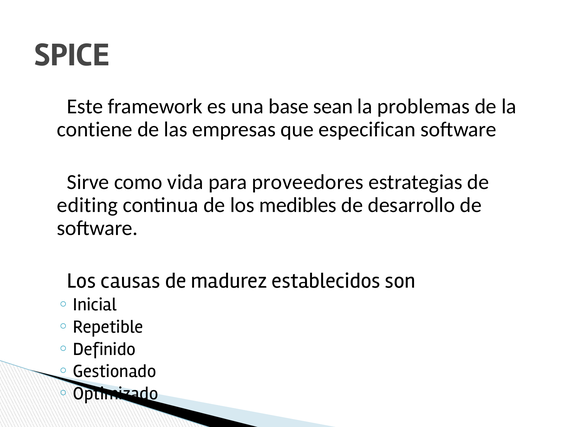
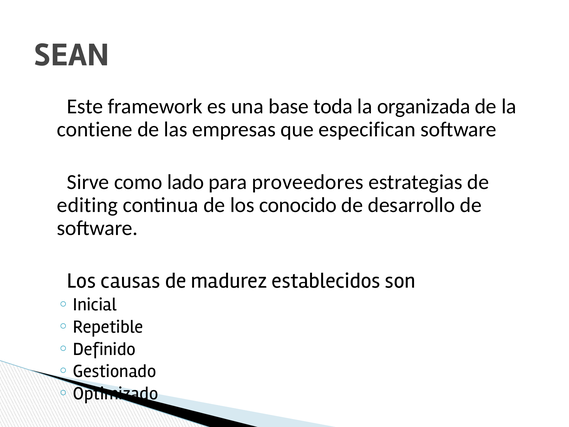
SPICE: SPICE -> SEAN (72, 55)
sean: sean -> toda (333, 106)
problemas: problemas -> organizada (424, 106)
vida: vida -> lado (186, 182)
medibles: medibles -> conocido (298, 205)
